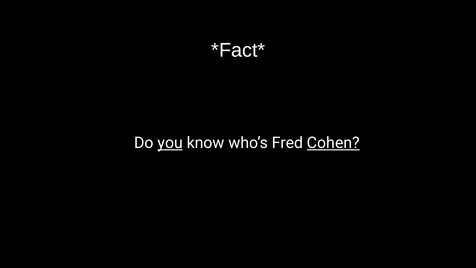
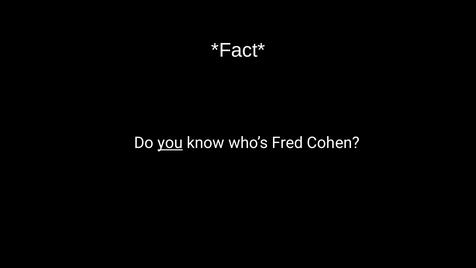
Cohen underline: present -> none (333, 143)
